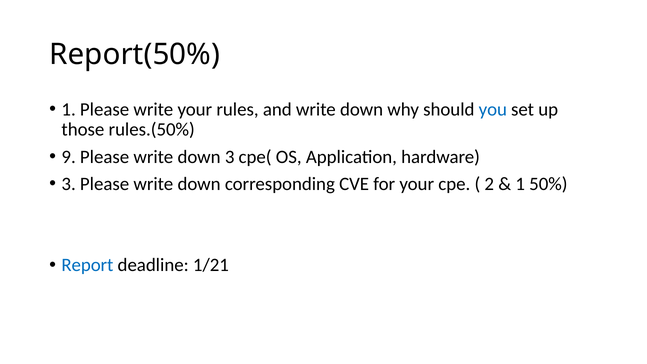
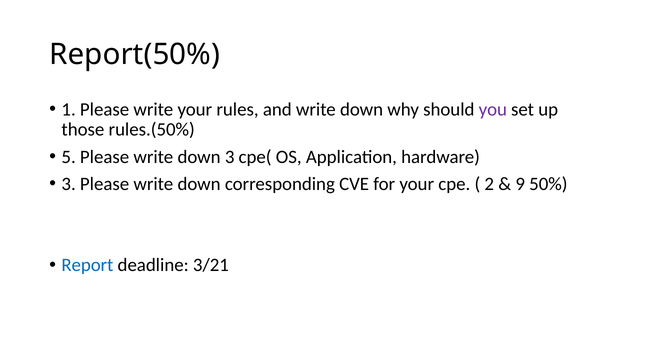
you colour: blue -> purple (493, 109)
9: 9 -> 5 (69, 157)
1: 1 -> 9 (520, 184)
1/21: 1/21 -> 3/21 (211, 265)
